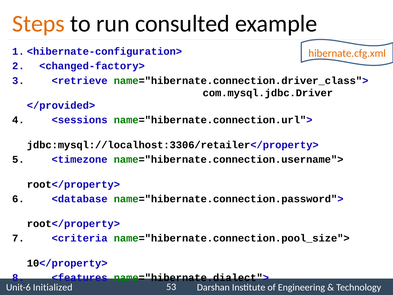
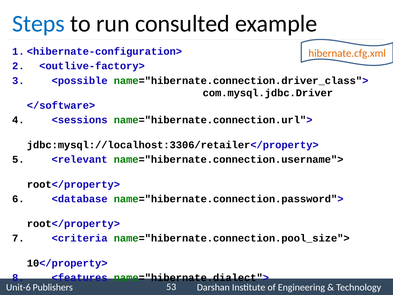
Steps colour: orange -> blue (38, 24)
<changed-factory>: <changed-factory> -> <outlive-factory> (92, 66)
<retrieve: <retrieve -> <possible (80, 81)
</provided>: </provided> -> </software> (61, 105)
<timezone: <timezone -> <relevant (80, 159)
Initialized: Initialized -> Publishers (53, 287)
